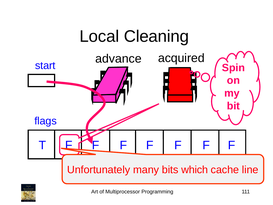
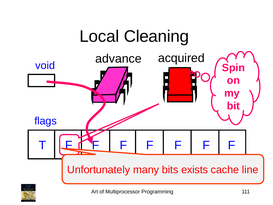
start: start -> void (45, 66)
which: which -> exists (195, 170)
